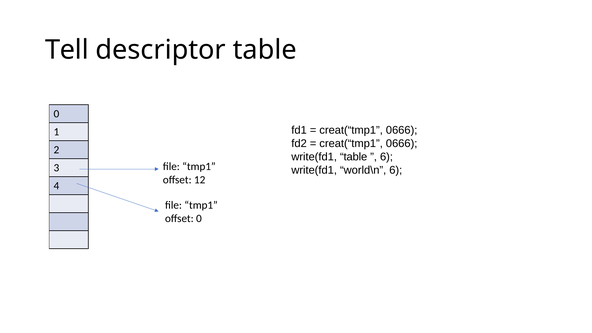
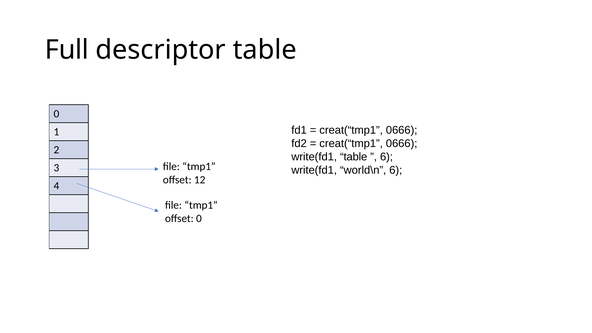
Tell: Tell -> Full (67, 50)
